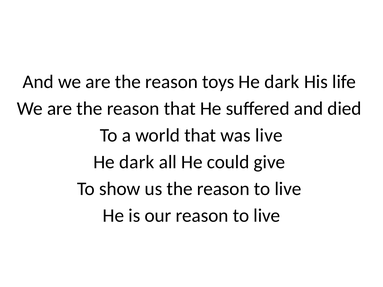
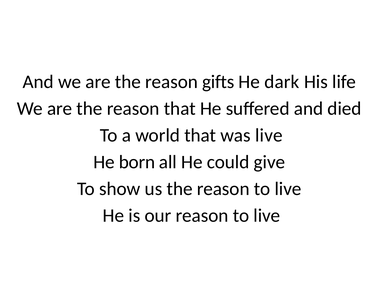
toys: toys -> gifts (218, 82)
dark: dark -> born (137, 162)
